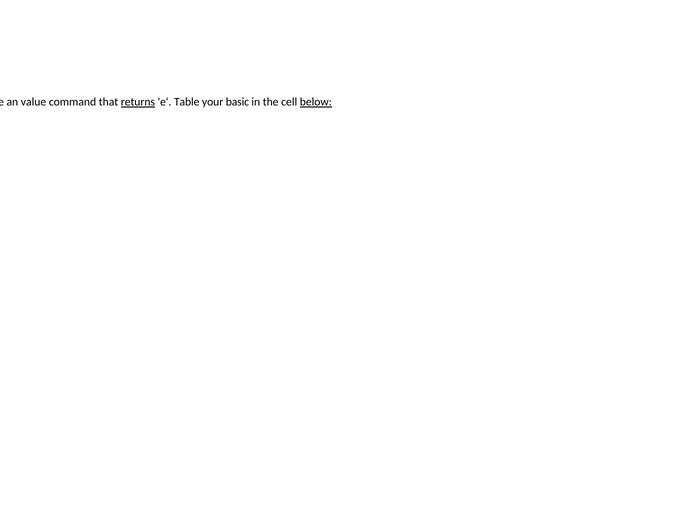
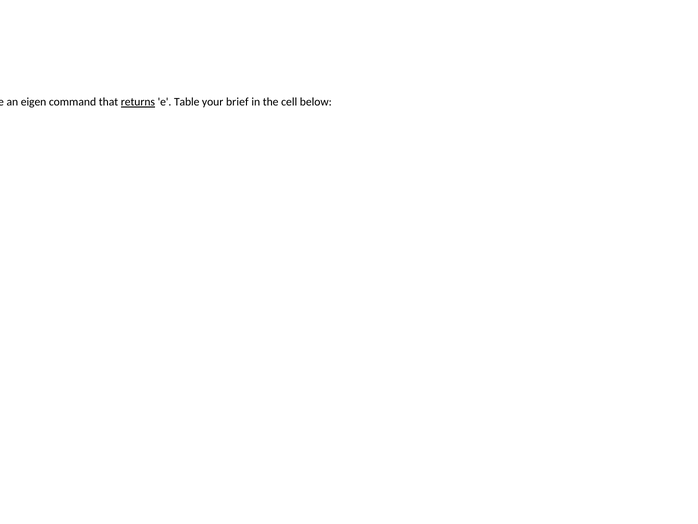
value: value -> eigen (34, 102)
basic: basic -> brief (237, 102)
below underline: present -> none (316, 102)
